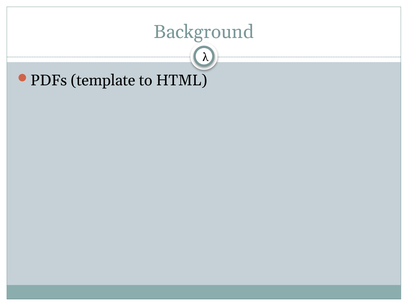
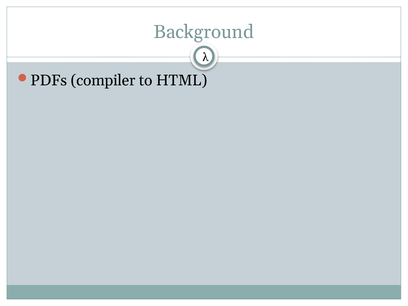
template: template -> compiler (103, 80)
